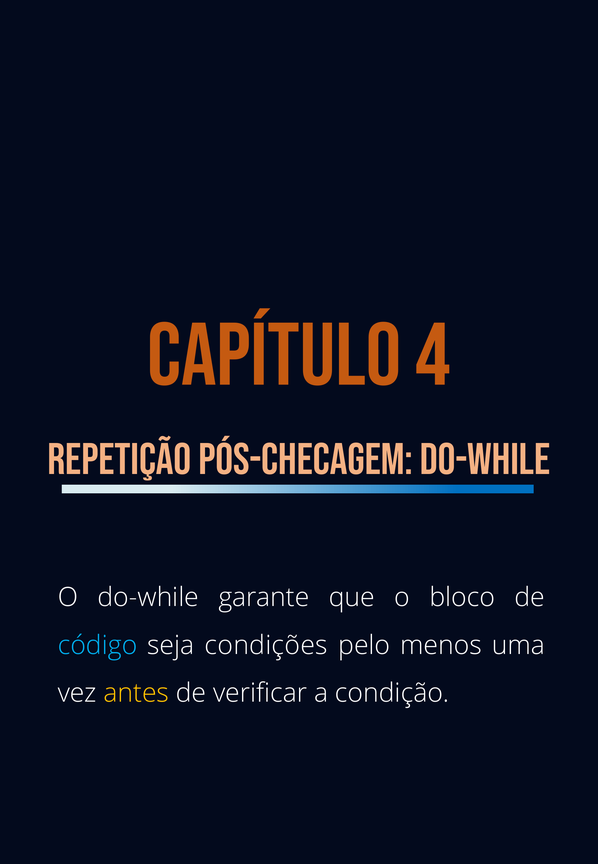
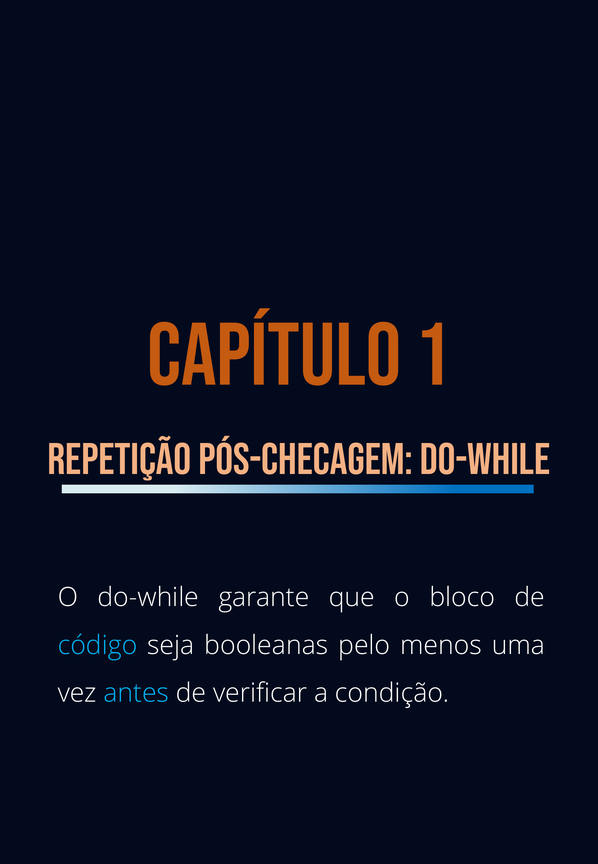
4: 4 -> 1 (433, 356)
condições: condições -> booleanas (266, 645)
antes colour: yellow -> light blue (136, 693)
